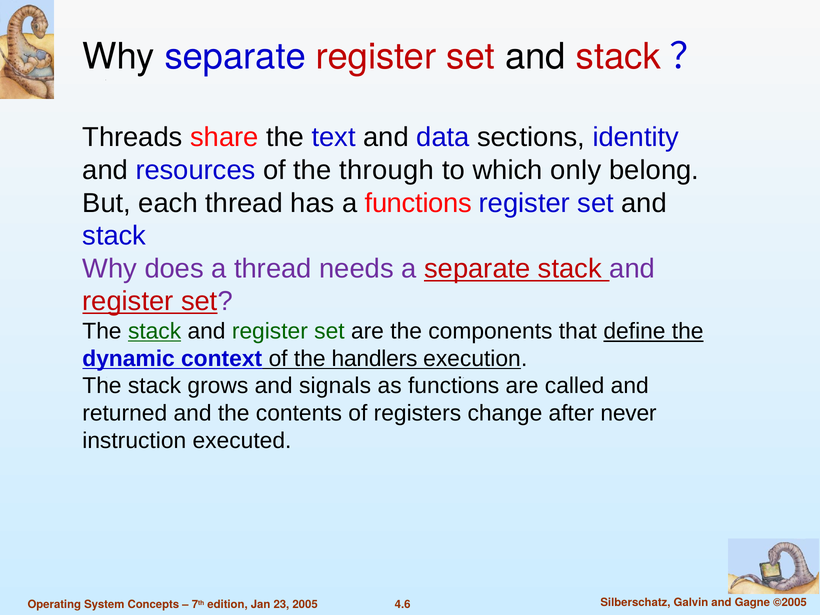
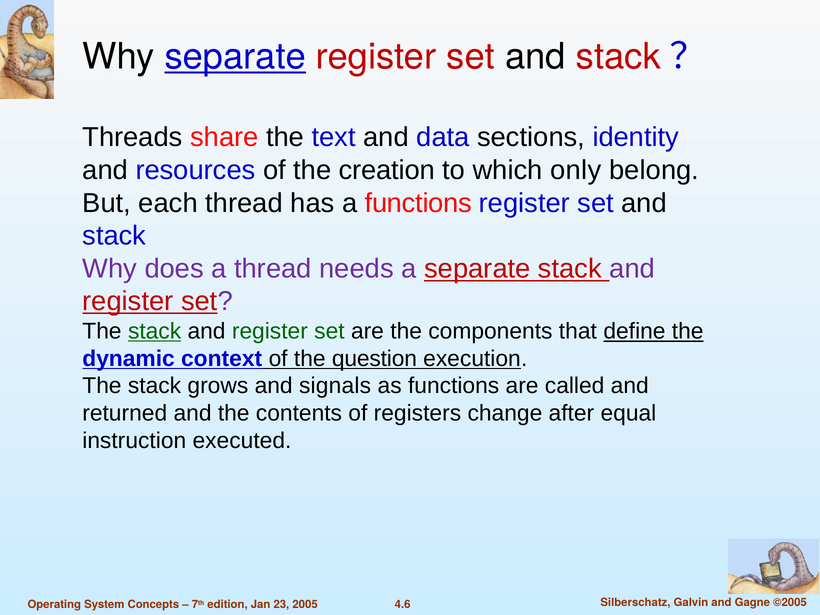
separate underline: none -> present (235, 57)
through: through -> creation (387, 170)
handlers: handlers -> question (374, 359)
never: never -> equal (628, 413)
